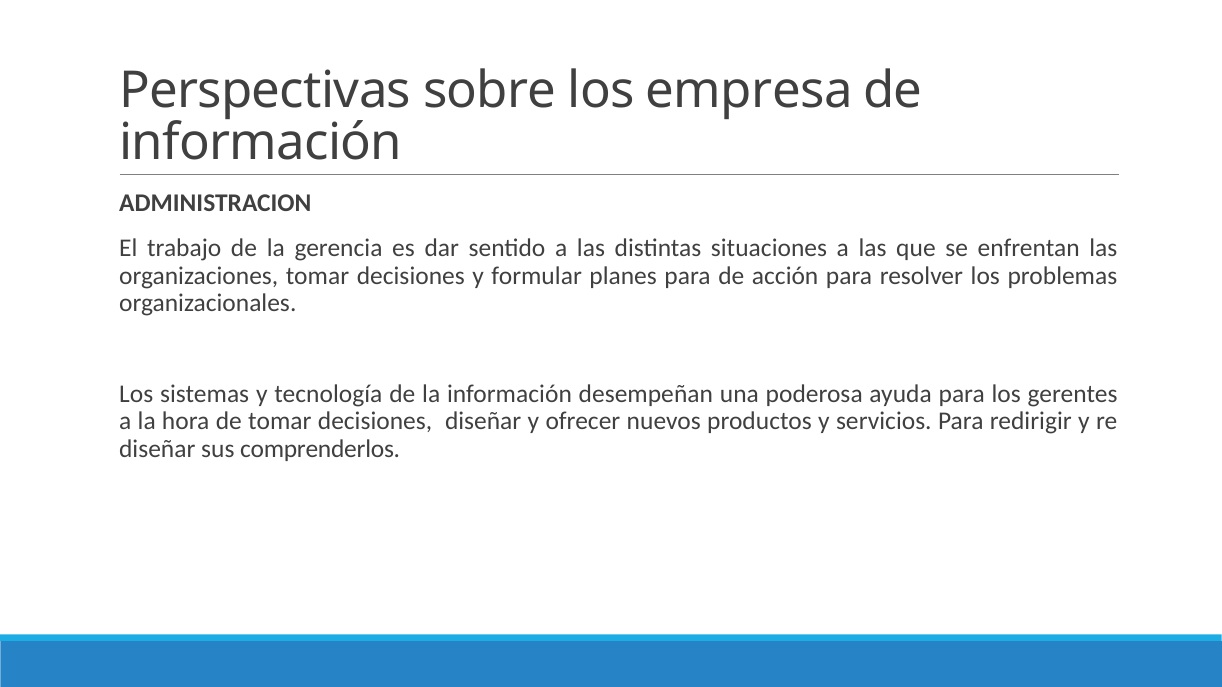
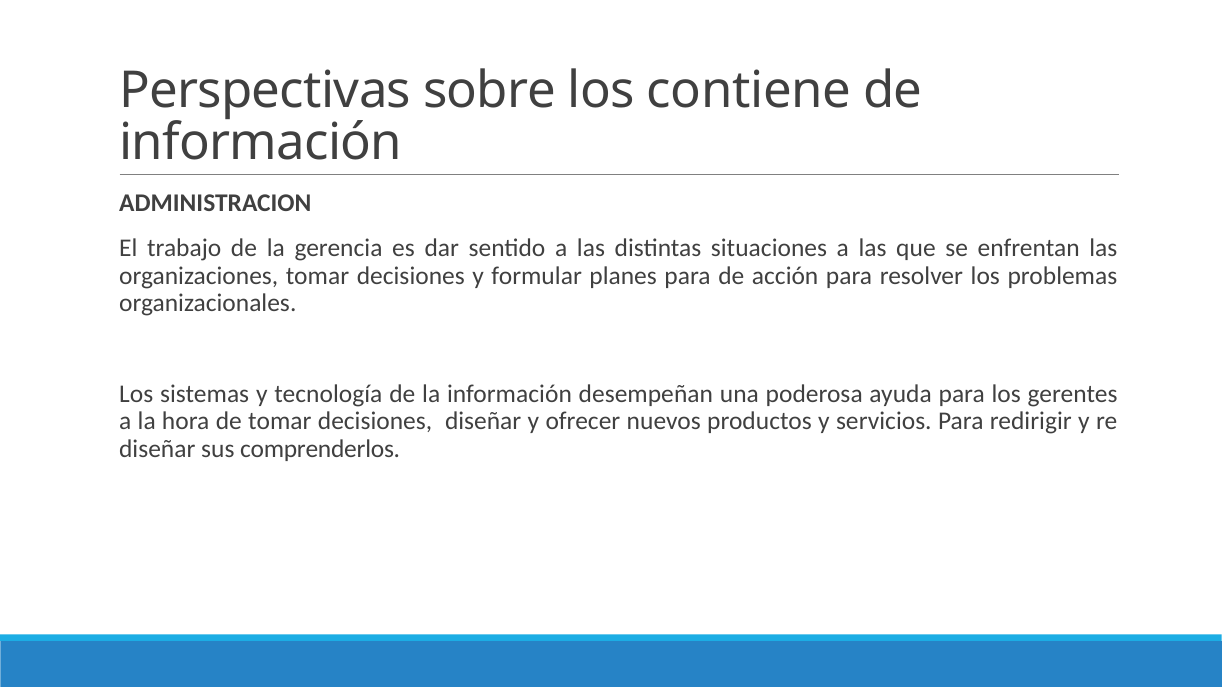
empresa: empresa -> contiene (749, 90)
